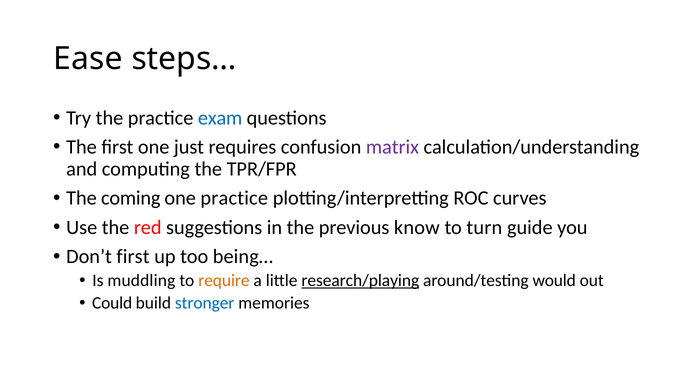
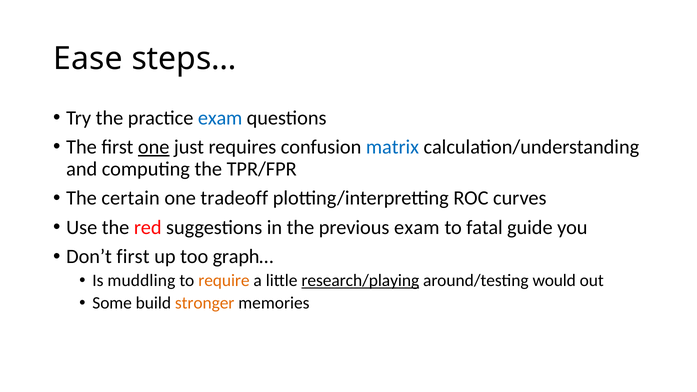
one underline: none -> present (154, 147)
matrix colour: purple -> blue (392, 147)
coming: coming -> certain (131, 198)
one practice: practice -> tradeoff (234, 198)
previous know: know -> exam (417, 227)
turn: turn -> fatal (485, 227)
being…: being… -> graph… (243, 257)
Could: Could -> Some (112, 303)
stronger colour: blue -> orange (205, 303)
